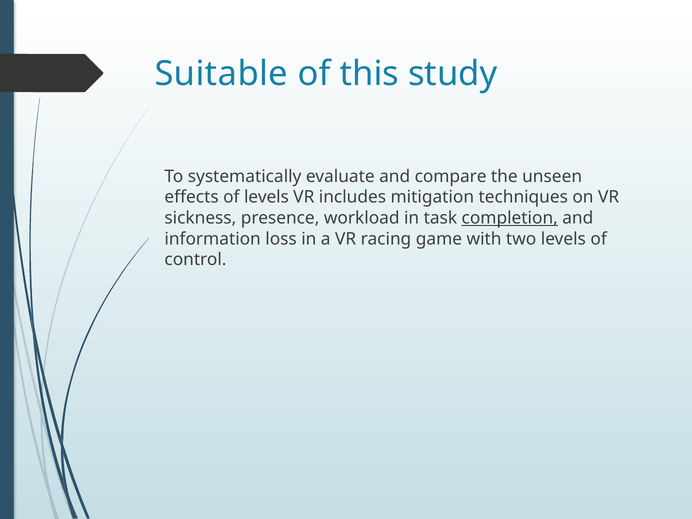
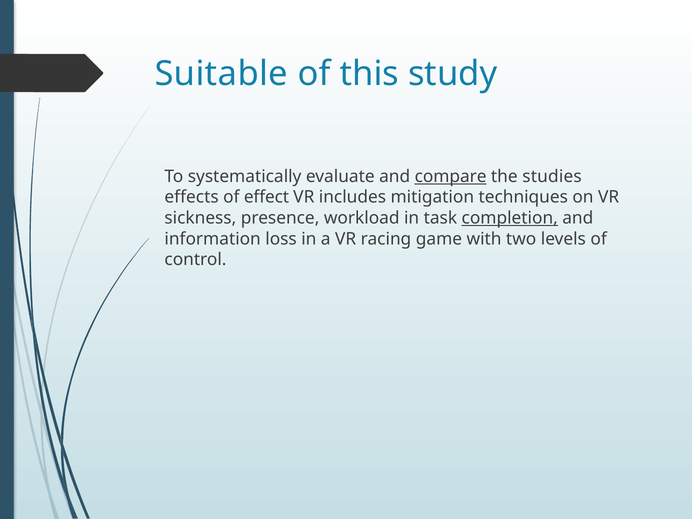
compare underline: none -> present (451, 177)
unseen: unseen -> studies (552, 177)
of levels: levels -> effect (266, 197)
